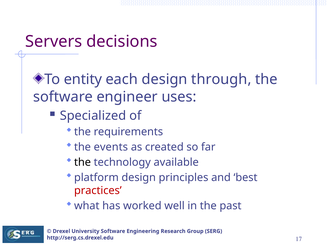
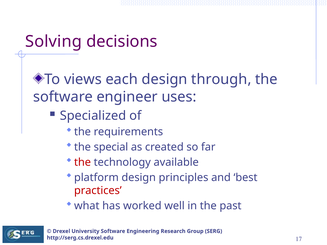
Servers: Servers -> Solving (54, 41)
entity: entity -> views (83, 80)
events: events -> special (111, 147)
the colour: black -> red (83, 162)
